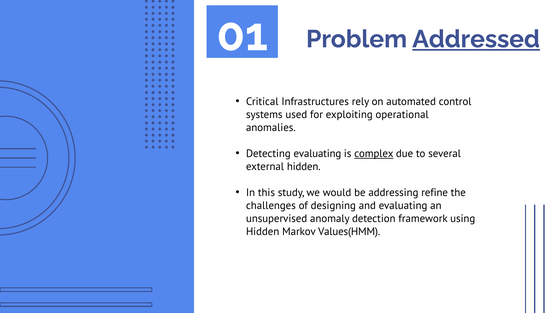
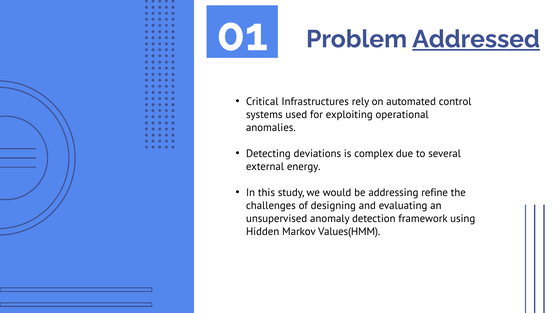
Detecting evaluating: evaluating -> deviations (317, 153)
complex underline: present -> none (374, 153)
external hidden: hidden -> energy (304, 166)
